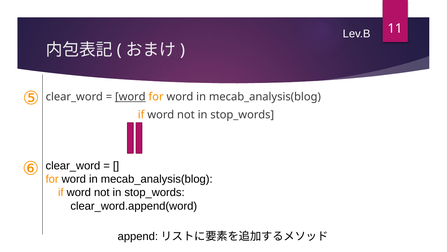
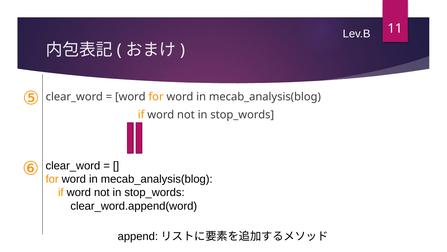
word underline: present -> none (130, 97)
